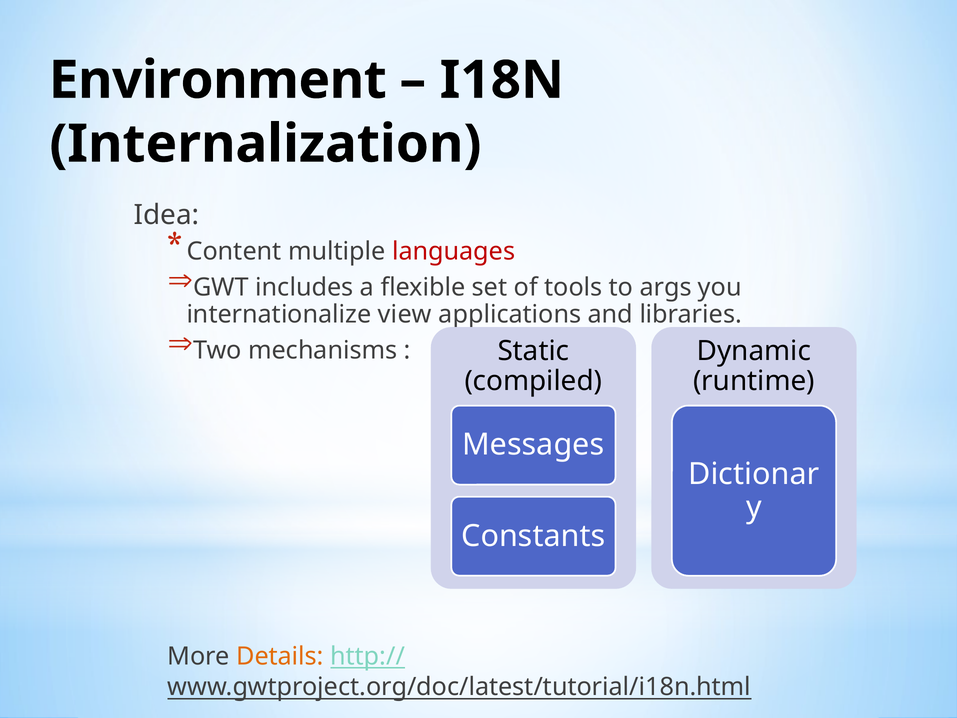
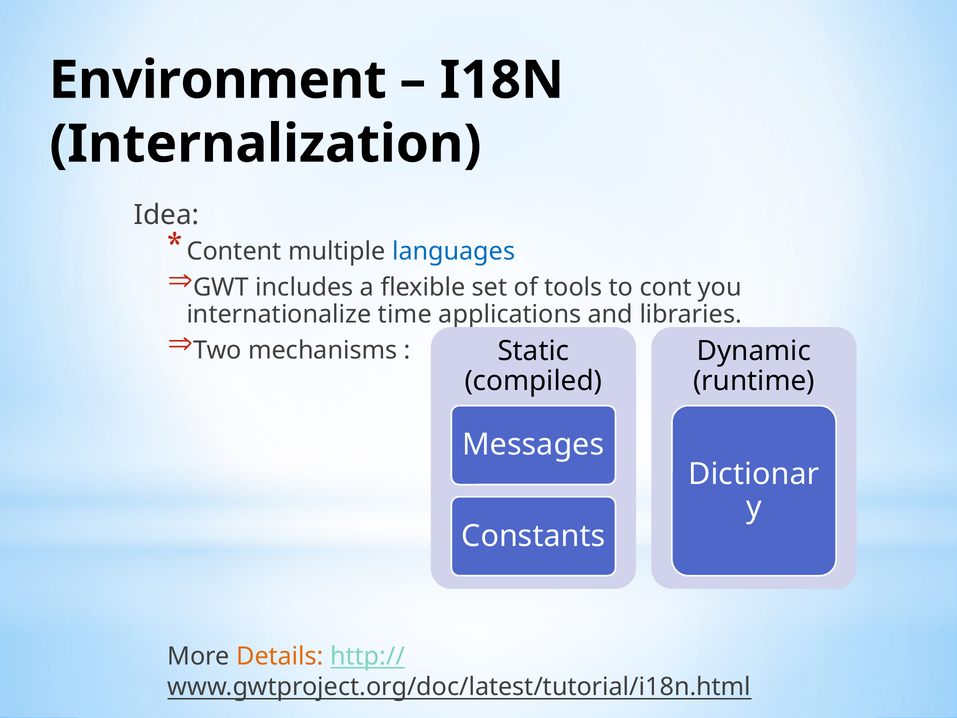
languages colour: red -> blue (454, 252)
args: args -> cont (666, 287)
view: view -> time (405, 314)
